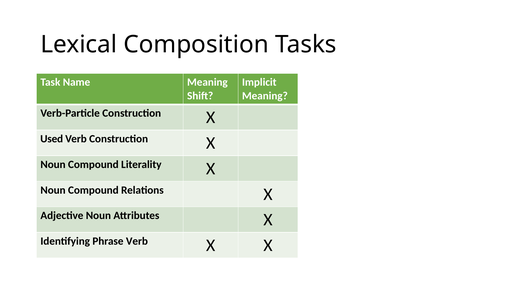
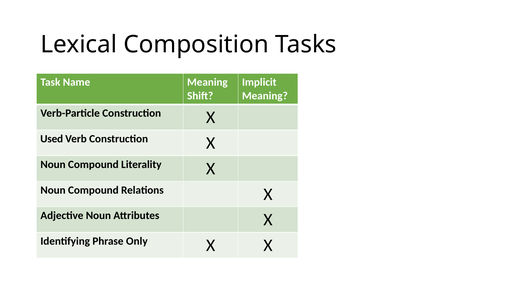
Phrase Verb: Verb -> Only (137, 242)
